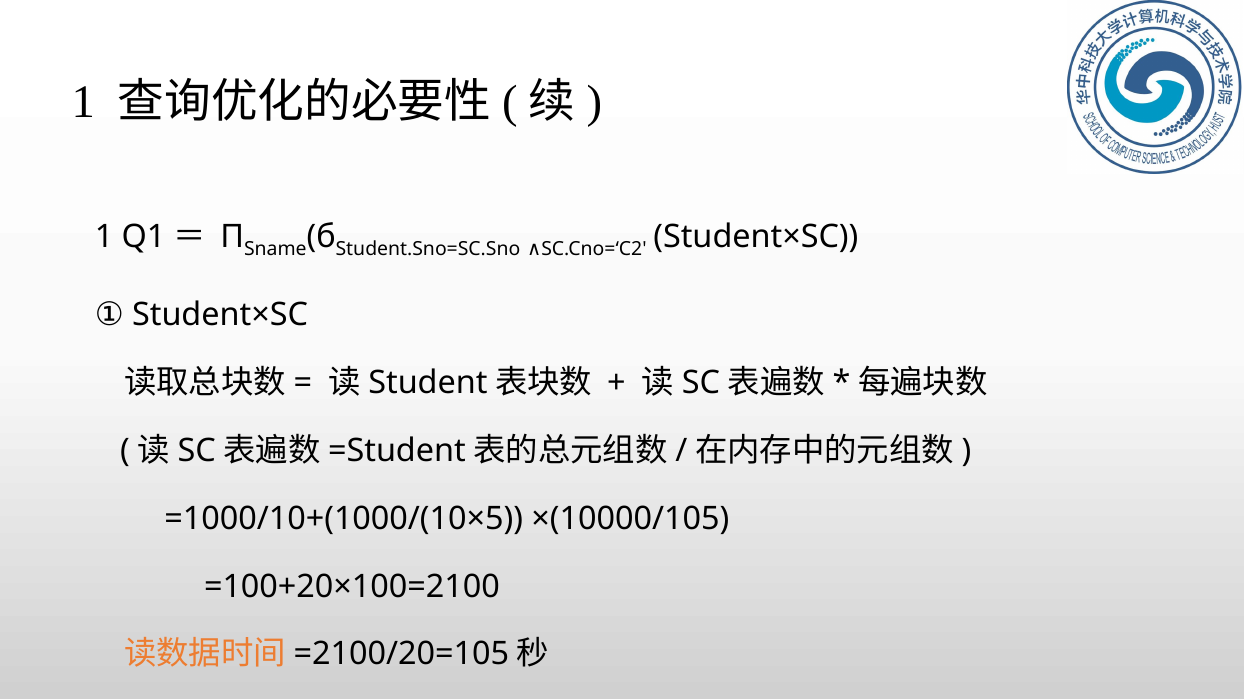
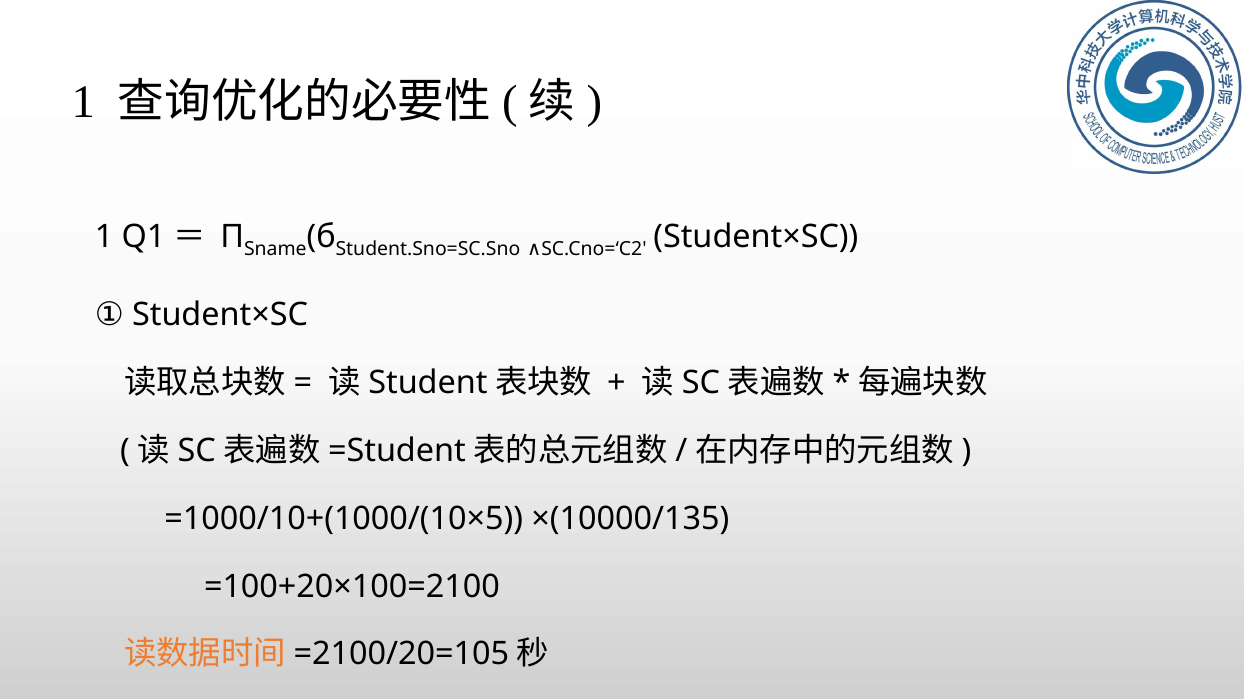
×(10000/105: ×(10000/105 -> ×(10000/135 (630, 519)
